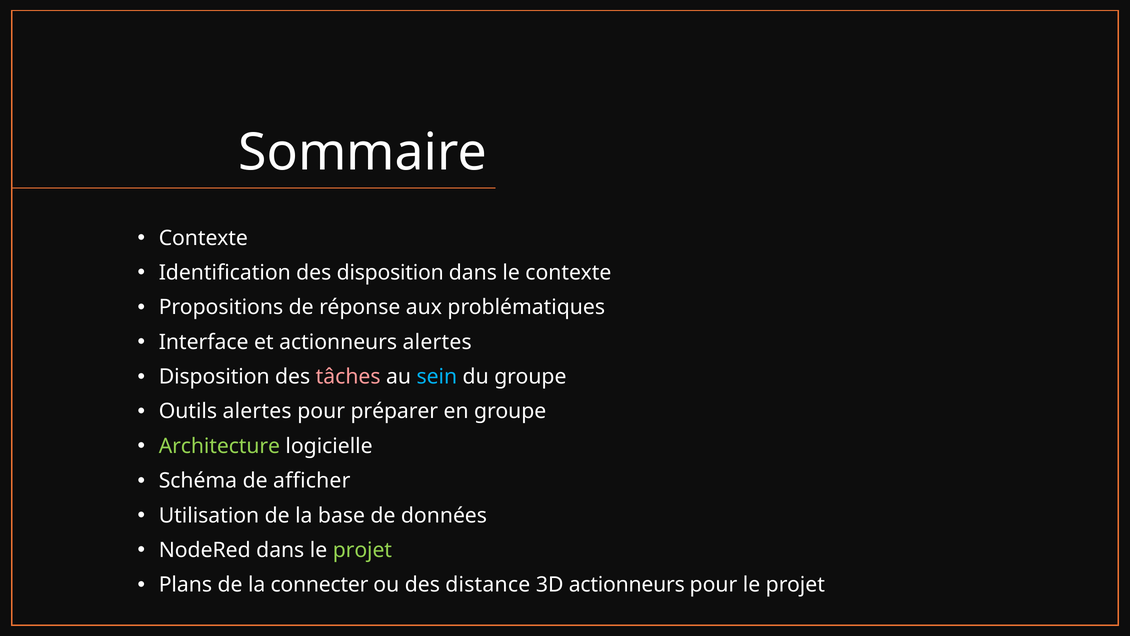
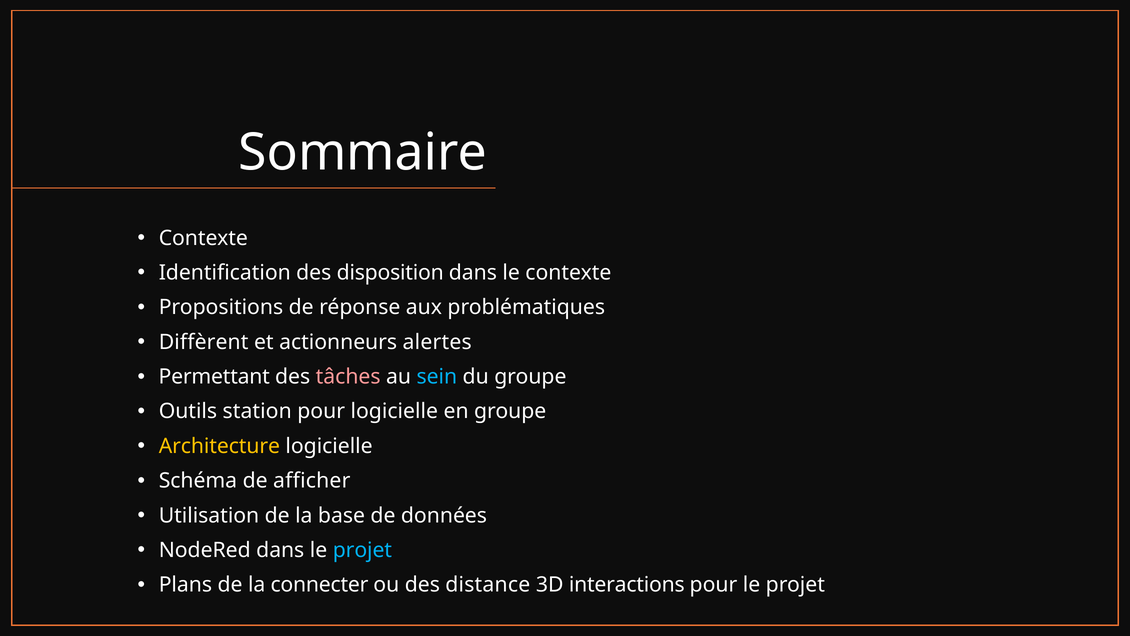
Interface: Interface -> Diffèrent (204, 342)
Disposition: Disposition -> Permettant (214, 377)
Outils alertes: alertes -> station (257, 411)
pour préparer: préparer -> logicielle (394, 411)
Architecture colour: light green -> yellow (219, 446)
projet colour: light green -> light blue (362, 550)
3D actionneurs: actionneurs -> interactions (627, 585)
